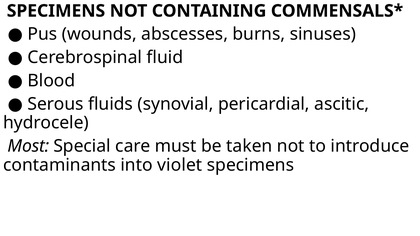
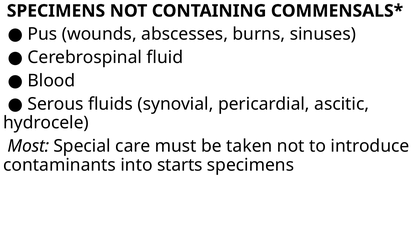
violet: violet -> starts (180, 165)
